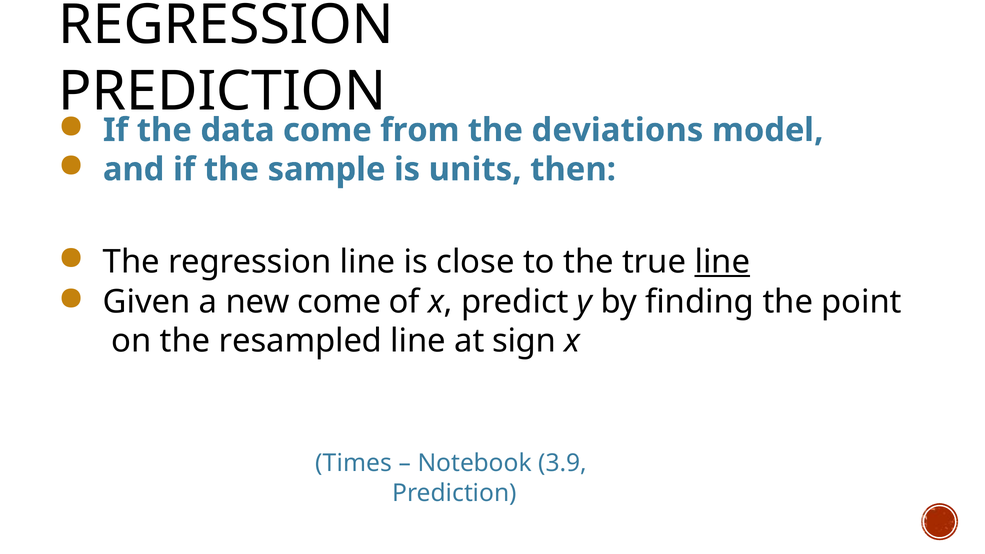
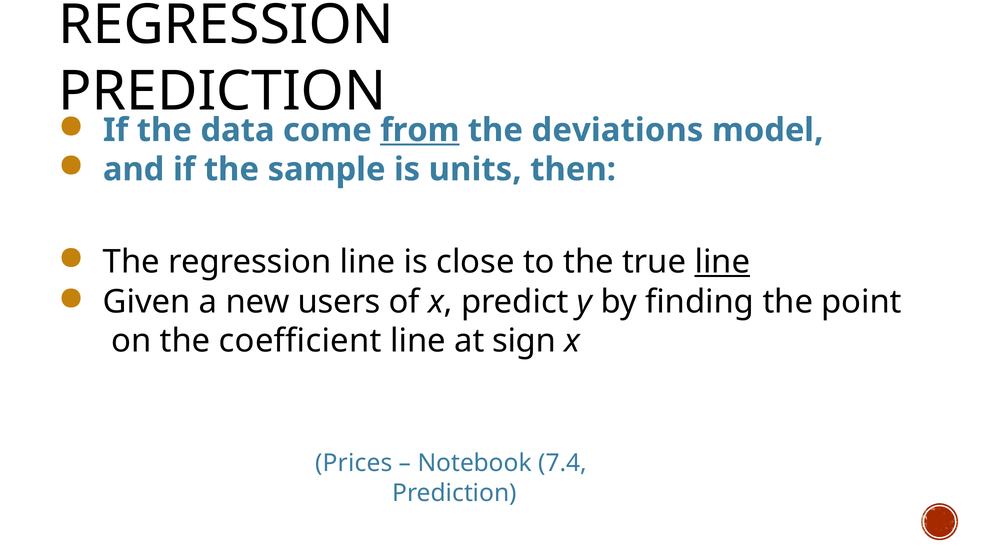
from underline: none -> present (420, 130)
new come: come -> users (339, 302)
resampled: resampled -> coefficient (300, 341)
Times: Times -> Prices (354, 463)
3.9: 3.9 -> 7.4 (563, 463)
